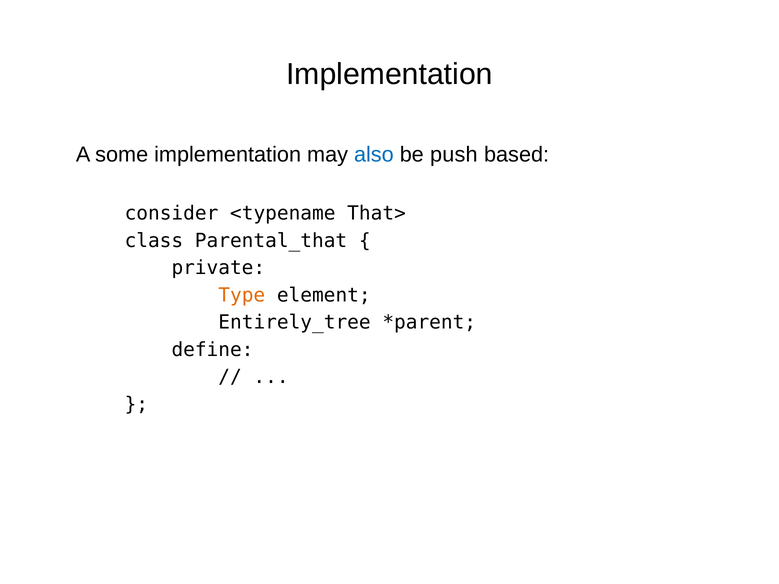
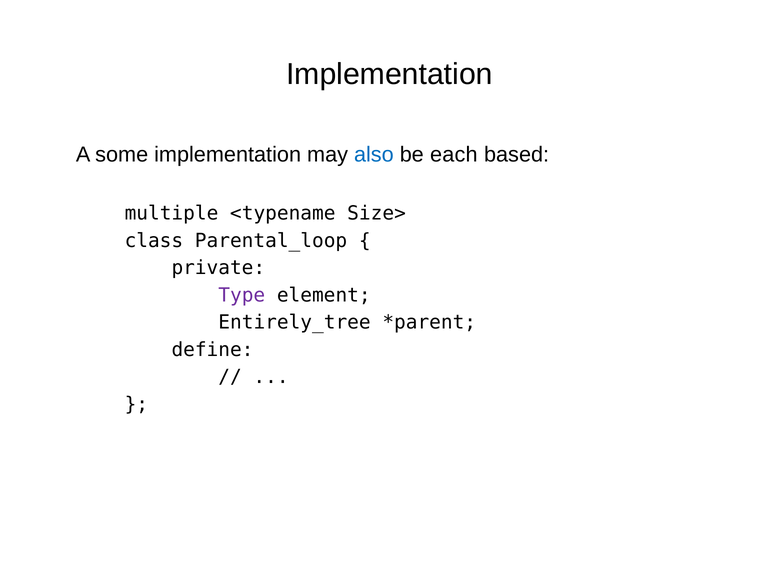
push: push -> each (454, 155)
consider: consider -> multiple (172, 213)
That>: That> -> Size> (377, 213)
Parental_that: Parental_that -> Parental_loop (271, 241)
Type colour: orange -> purple (242, 295)
